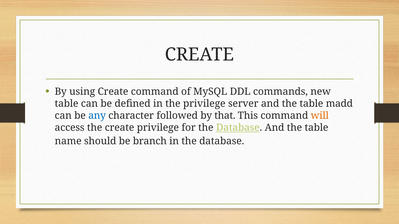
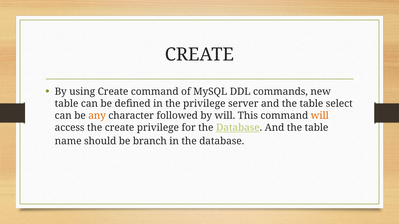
madd: madd -> select (339, 104)
any colour: blue -> orange (97, 116)
by that: that -> will (225, 116)
